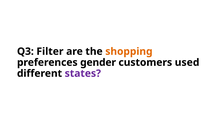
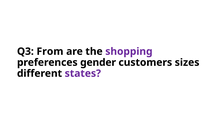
Filter: Filter -> From (50, 52)
shopping colour: orange -> purple (129, 52)
used: used -> sizes (187, 63)
